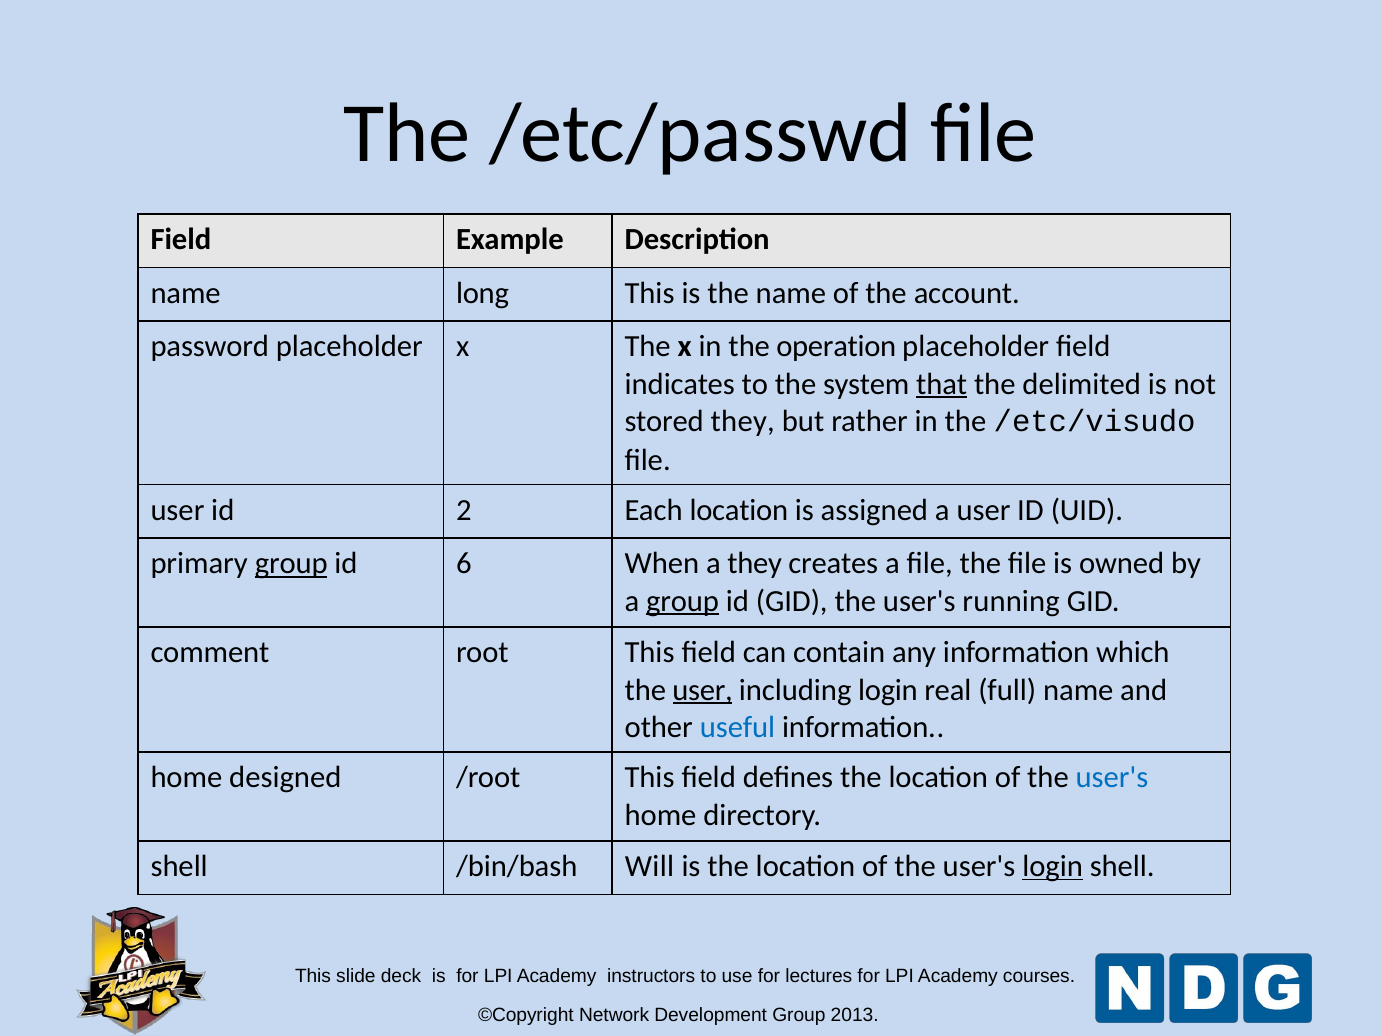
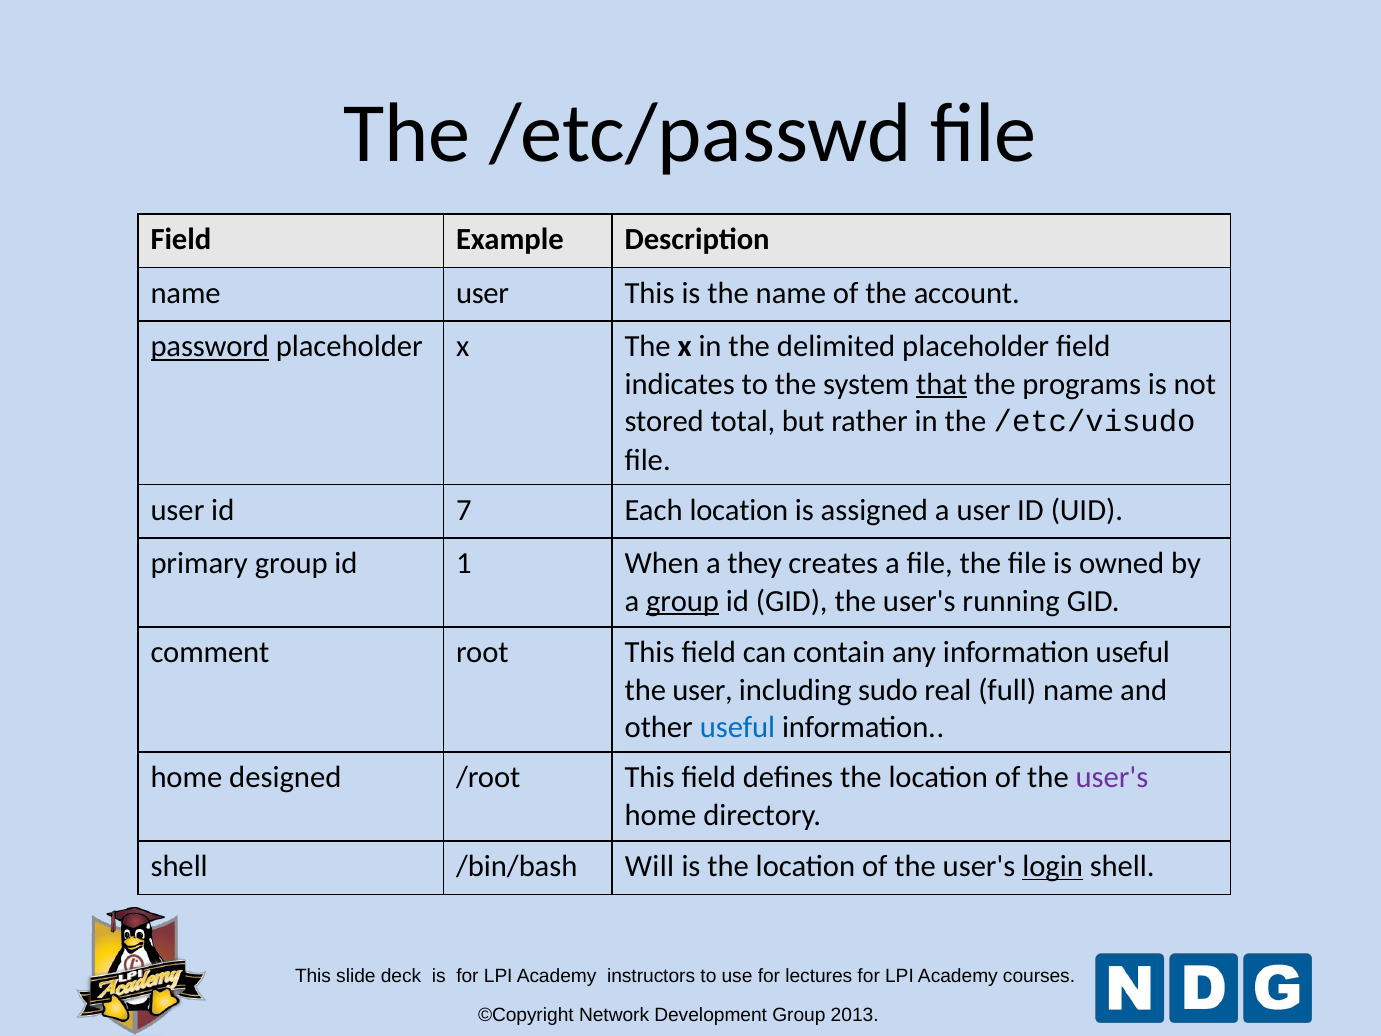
name long: long -> user (483, 293)
password underline: none -> present (210, 346)
operation: operation -> delimited (836, 346)
delimited: delimited -> programs (1082, 384)
stored they: they -> total (743, 421)
2: 2 -> 7 (464, 510)
group underline: present -> none (291, 563)
6: 6 -> 1 (464, 563)
information which: which -> useful (1133, 652)
user underline: present -> none (703, 690)
including login: login -> sudo (888, 690)
user's colour: blue -> purple (1112, 777)
